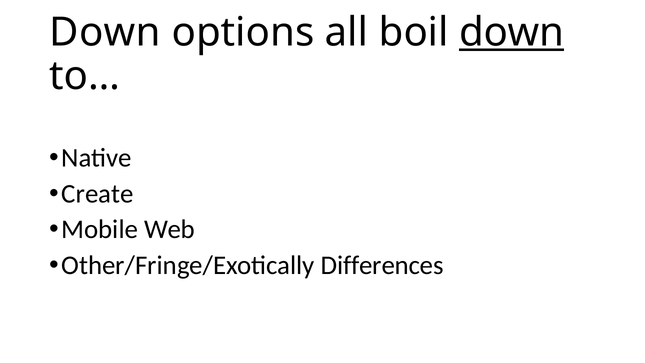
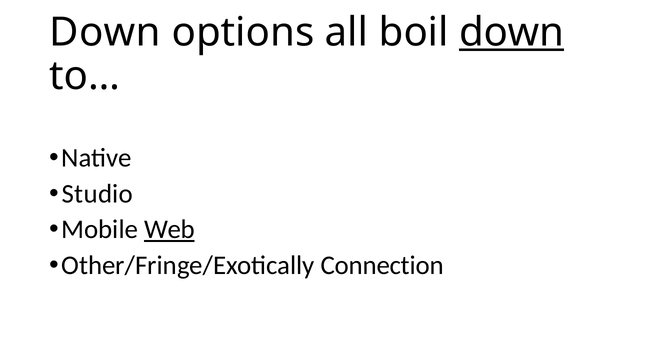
Create: Create -> Studio (97, 194)
Web underline: none -> present (169, 229)
Differences: Differences -> Connection (382, 265)
